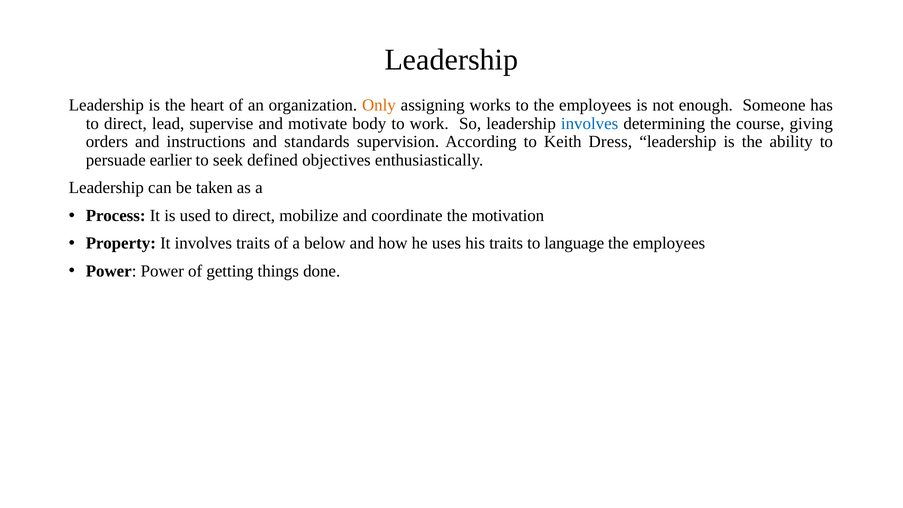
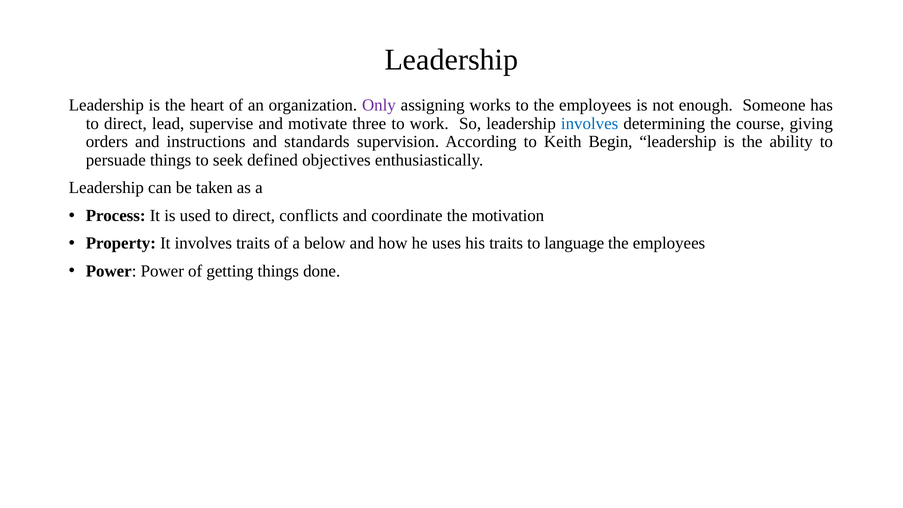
Only colour: orange -> purple (379, 105)
body: body -> three (369, 124)
Dress: Dress -> Begin (611, 142)
persuade earlier: earlier -> things (171, 160)
mobilize: mobilize -> conflicts (309, 216)
